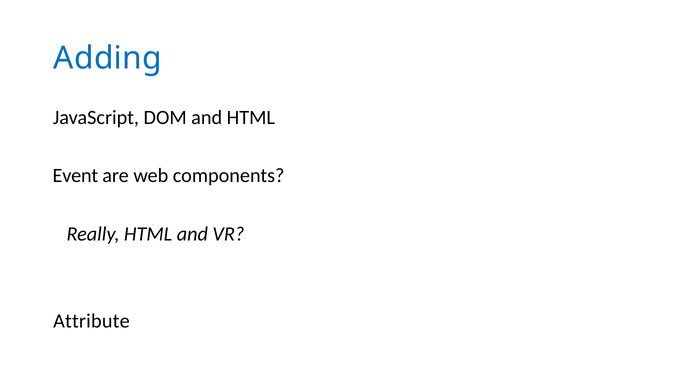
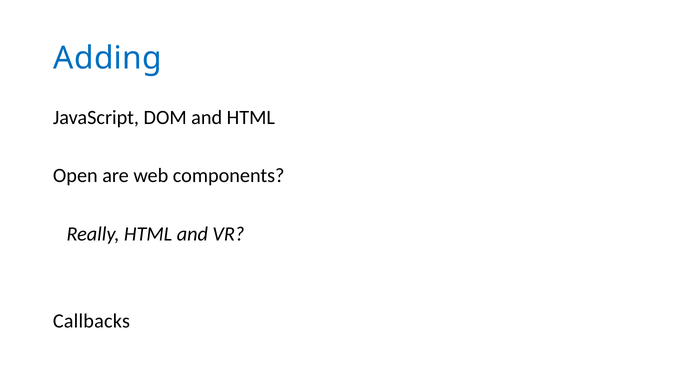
Event: Event -> Open (75, 175)
Attribute: Attribute -> Callbacks (91, 321)
